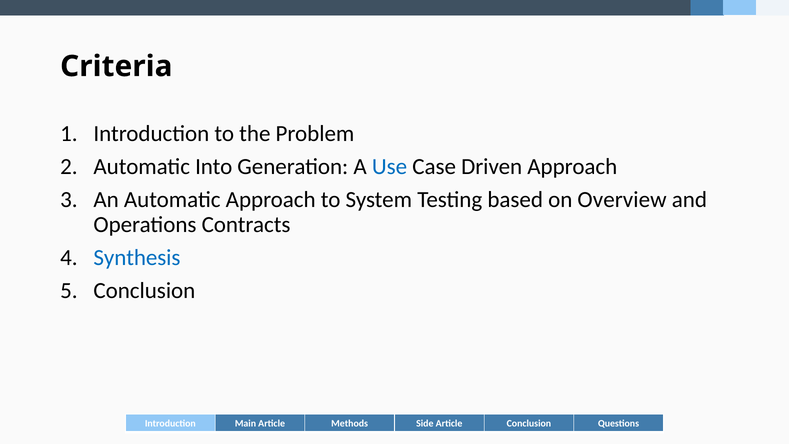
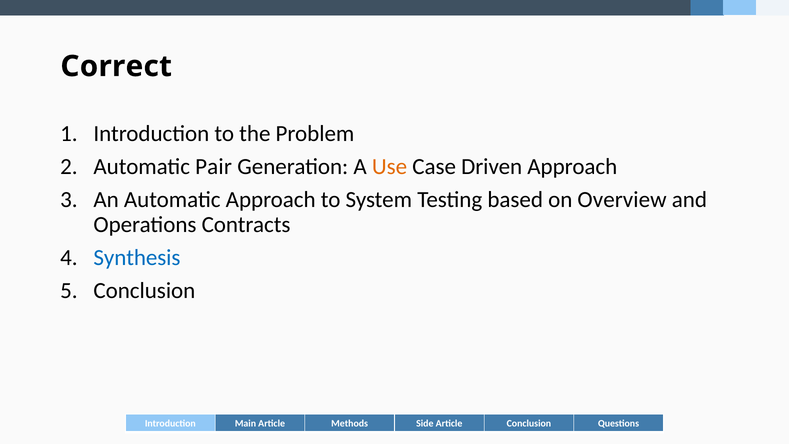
Criteria: Criteria -> Correct (116, 66)
Into: Into -> Pair (214, 166)
Use colour: blue -> orange (390, 166)
